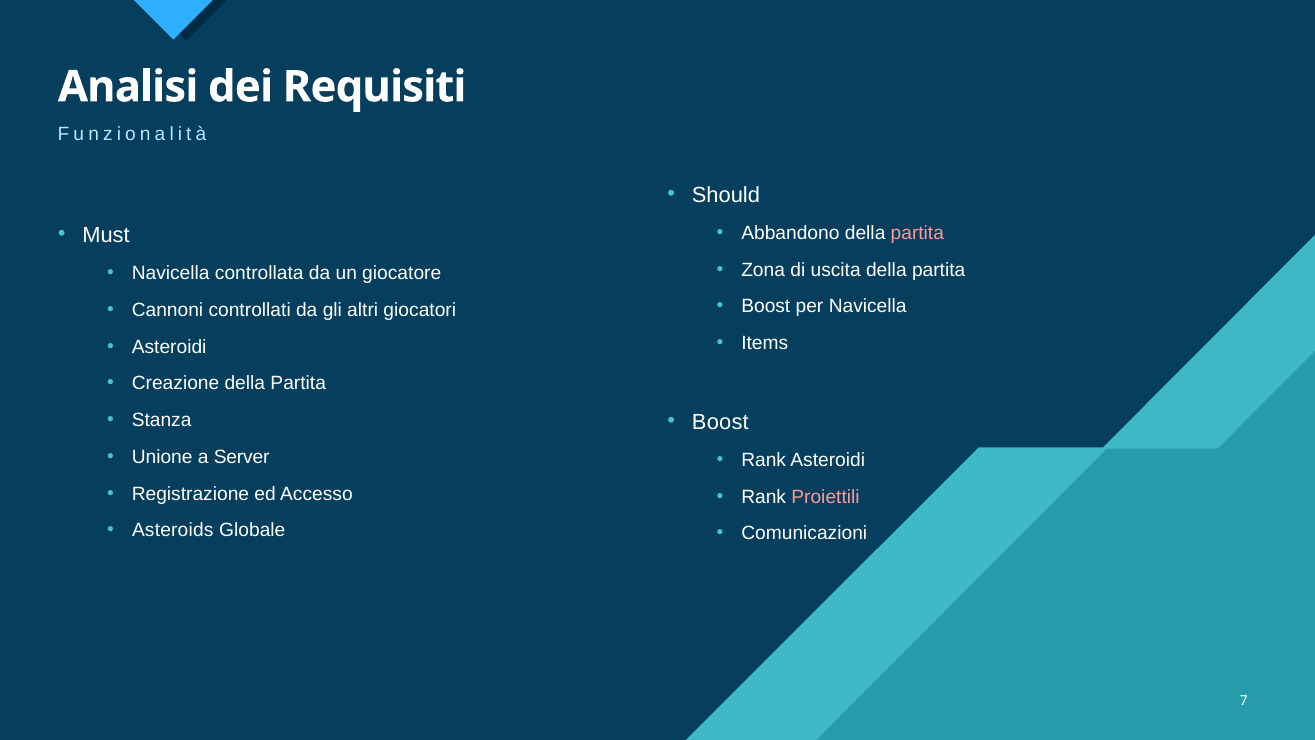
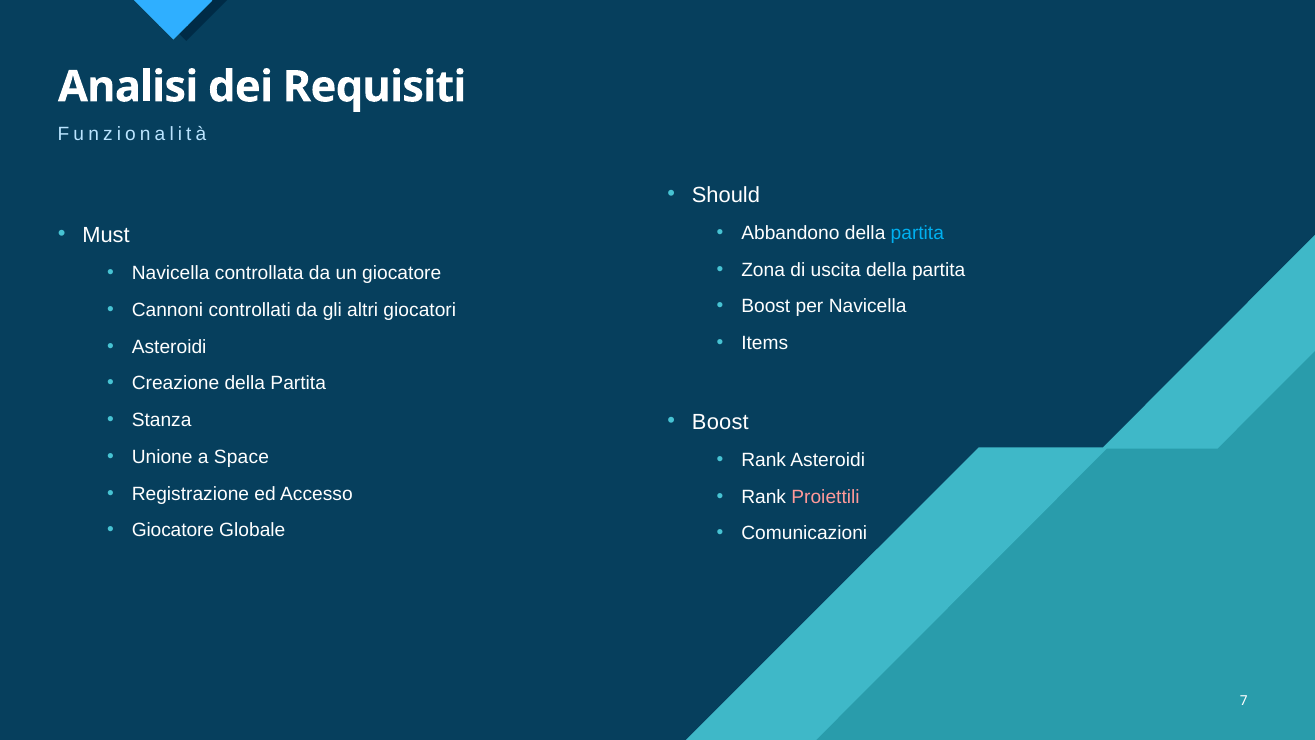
partita colour: pink -> light blue (917, 233)
Server: Server -> Space (241, 457)
Asteroids: Asteroids -> Giocatore (173, 530)
